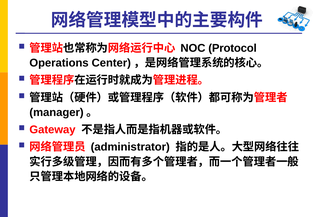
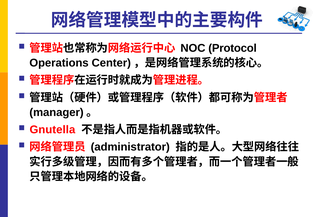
Gateway: Gateway -> Gnutella (52, 129)
